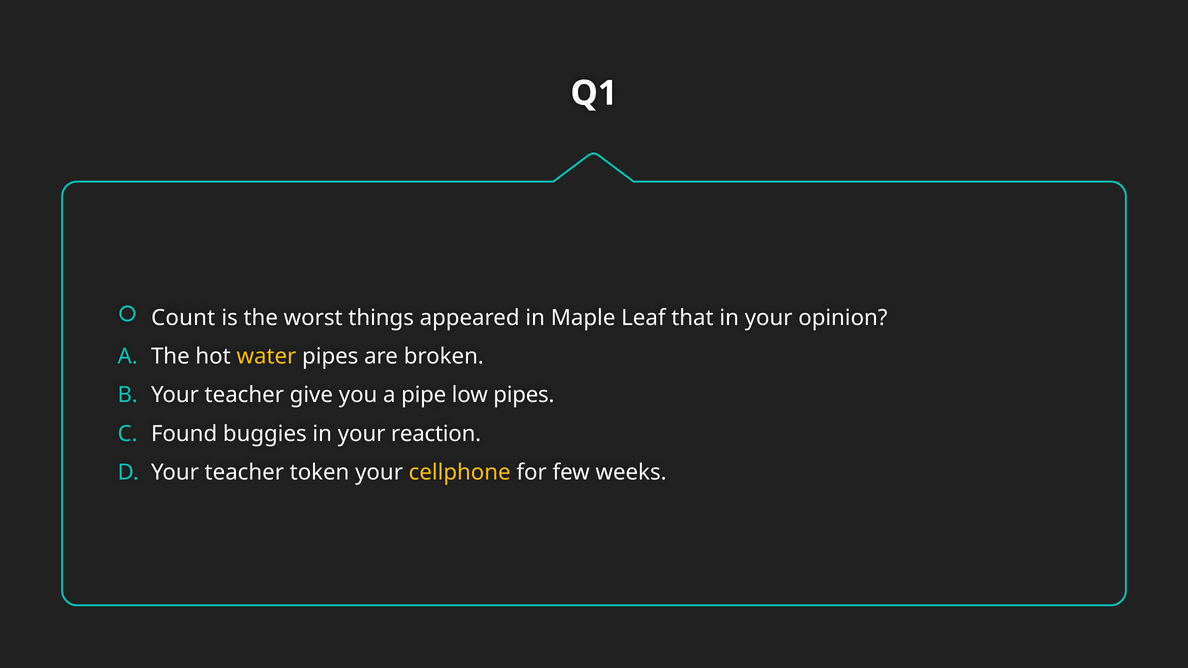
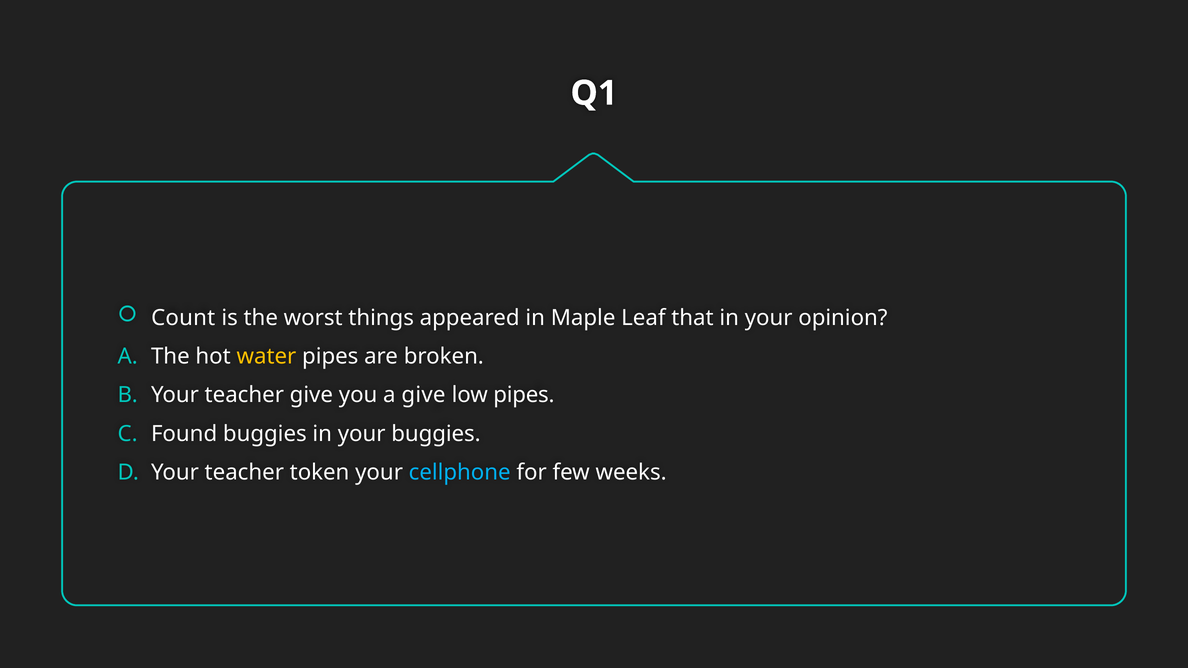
a pipe: pipe -> give (423, 395)
your reaction: reaction -> buggies (436, 434)
cellphone colour: yellow -> light blue (460, 472)
